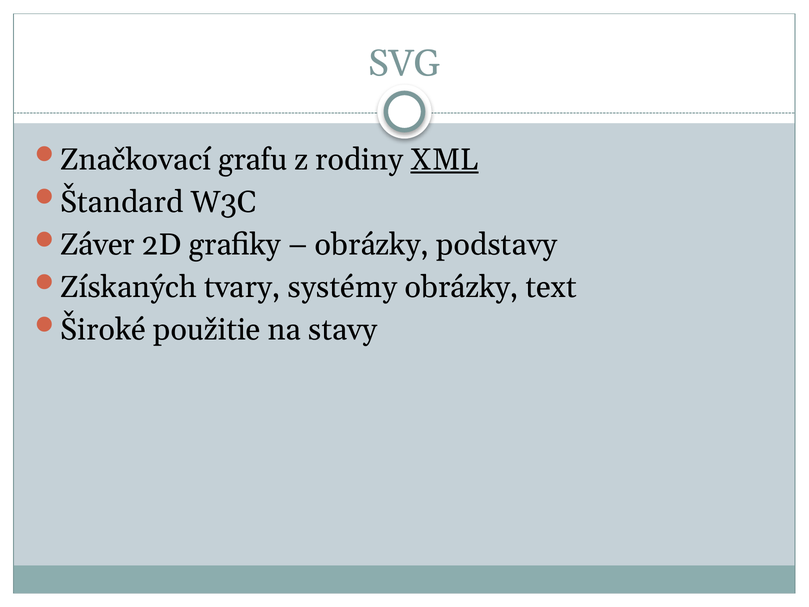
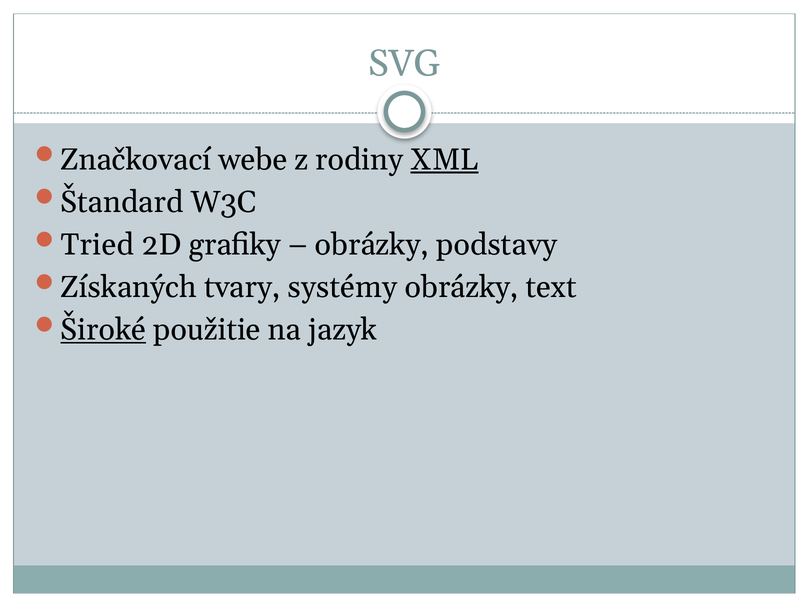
grafu: grafu -> webe (253, 159)
Záver: Záver -> Tried (97, 244)
Široké underline: none -> present (103, 330)
stavy: stavy -> jazyk (343, 330)
